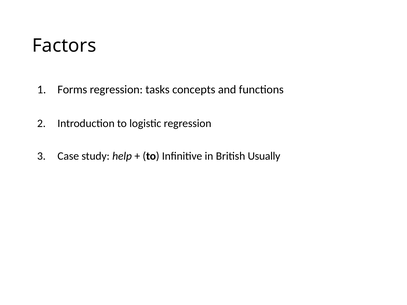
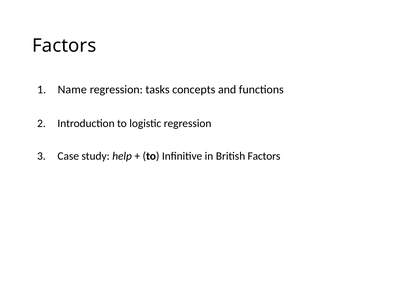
Forms: Forms -> Name (72, 90)
British Usually: Usually -> Factors (264, 156)
